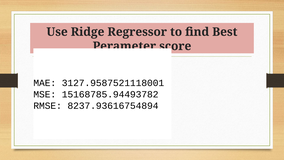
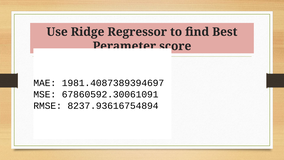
3127.9587521118001: 3127.9587521118001 -> 1981.4087389394697 (113, 83)
15168785.94493782: 15168785.94493782 -> 67860592.30061091 (110, 94)
